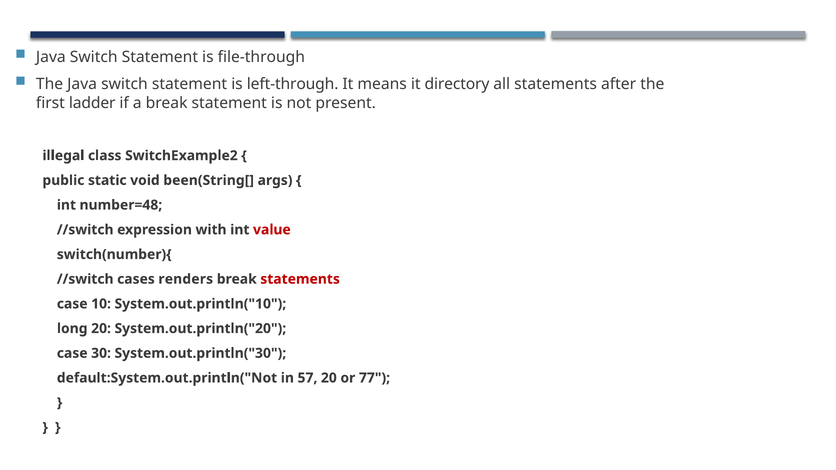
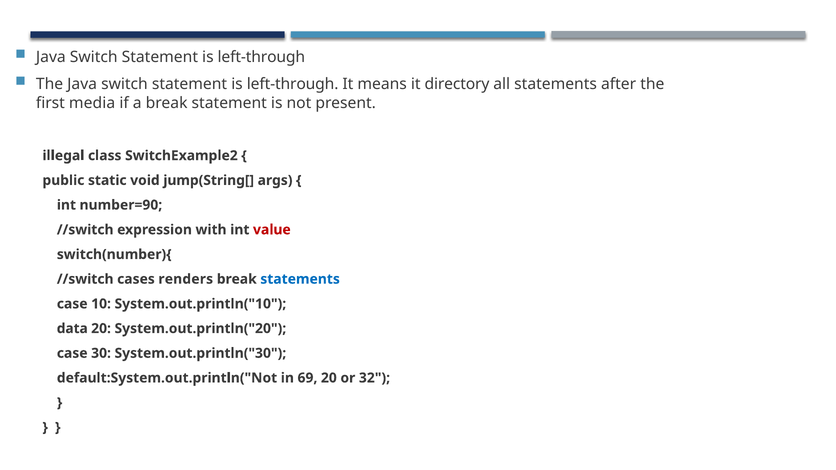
file-through: file-through -> left-through (261, 57)
ladder: ladder -> media (92, 103)
been(String[: been(String[ -> jump(String[ (209, 180)
number=48: number=48 -> number=90 (121, 205)
statements colour: red -> blue (300, 279)
long: long -> data (72, 329)
57: 57 -> 69 (307, 378)
77: 77 -> 32 (375, 378)
